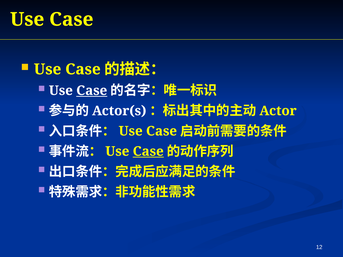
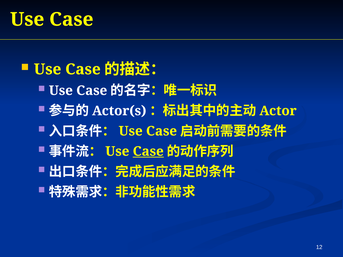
Case underline: present -> none (92, 91)
